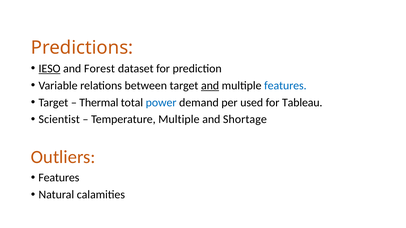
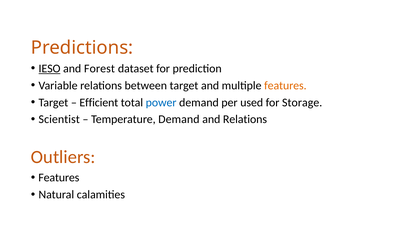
and underline: present -> none (210, 86)
features colour: blue -> orange (285, 86)
Thermal: Thermal -> Efficient (99, 103)
Tableau: Tableau -> Storage (302, 103)
Temperature Multiple: Multiple -> Demand (179, 120)
and Shortage: Shortage -> Relations (245, 120)
